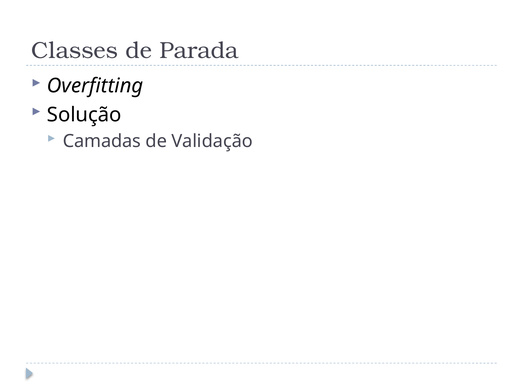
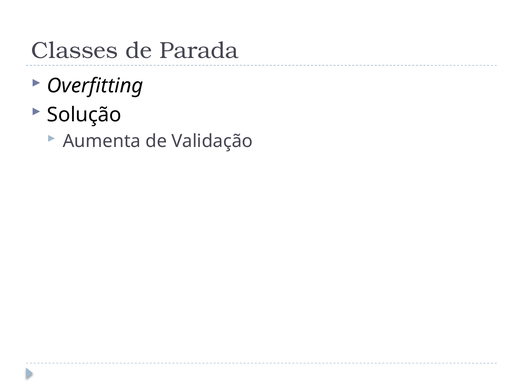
Camadas: Camadas -> Aumenta (102, 141)
